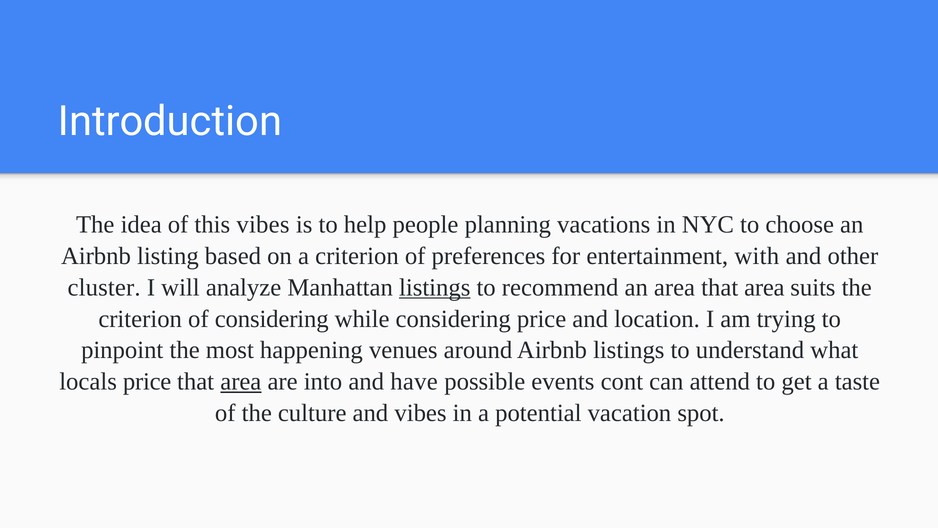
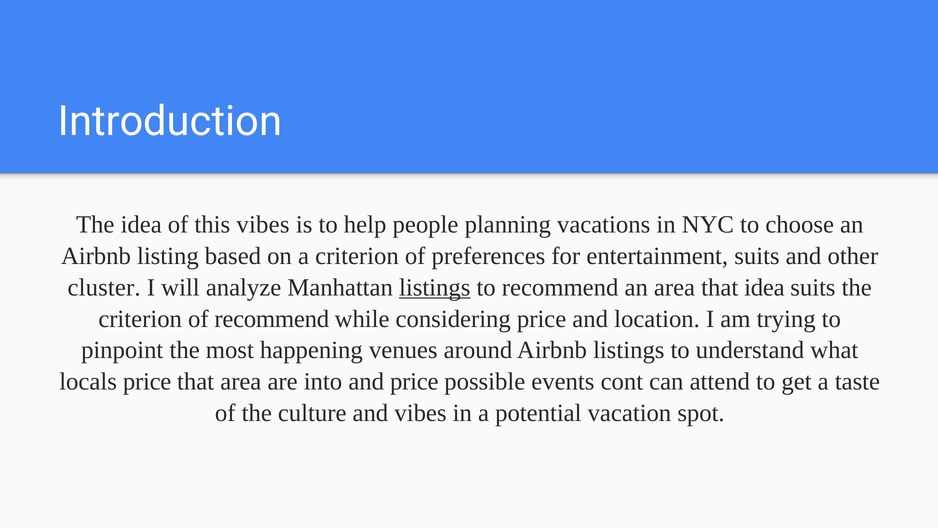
entertainment with: with -> suits (757, 256)
area that area: area -> idea (764, 287)
of considering: considering -> recommend (272, 319)
area underline: present -> none (241, 382)
and have: have -> price (414, 382)
